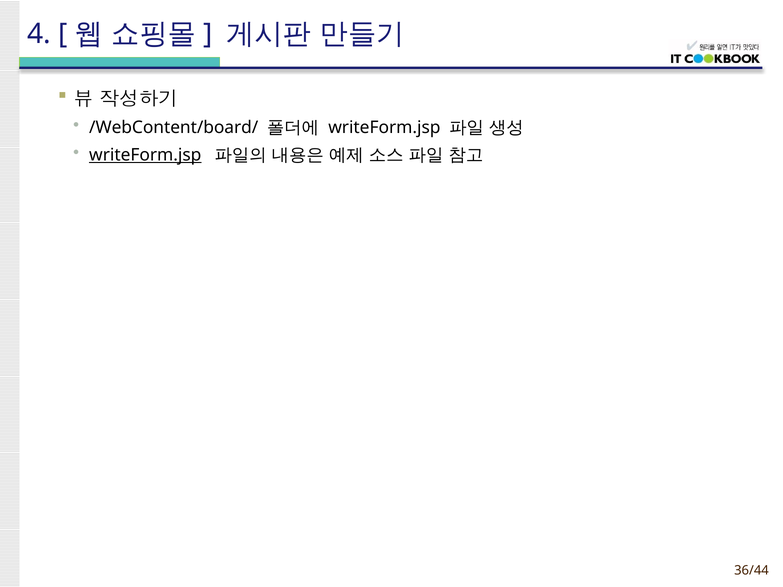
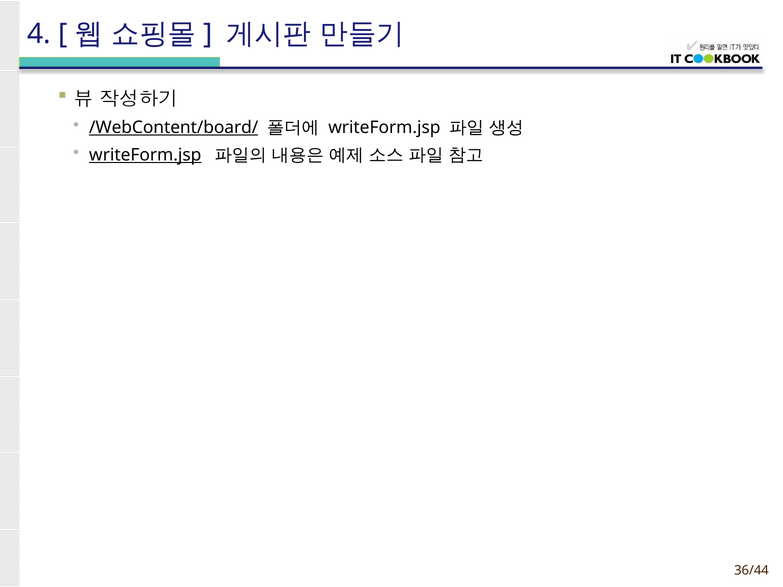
/WebContent/board/ underline: none -> present (174, 128)
